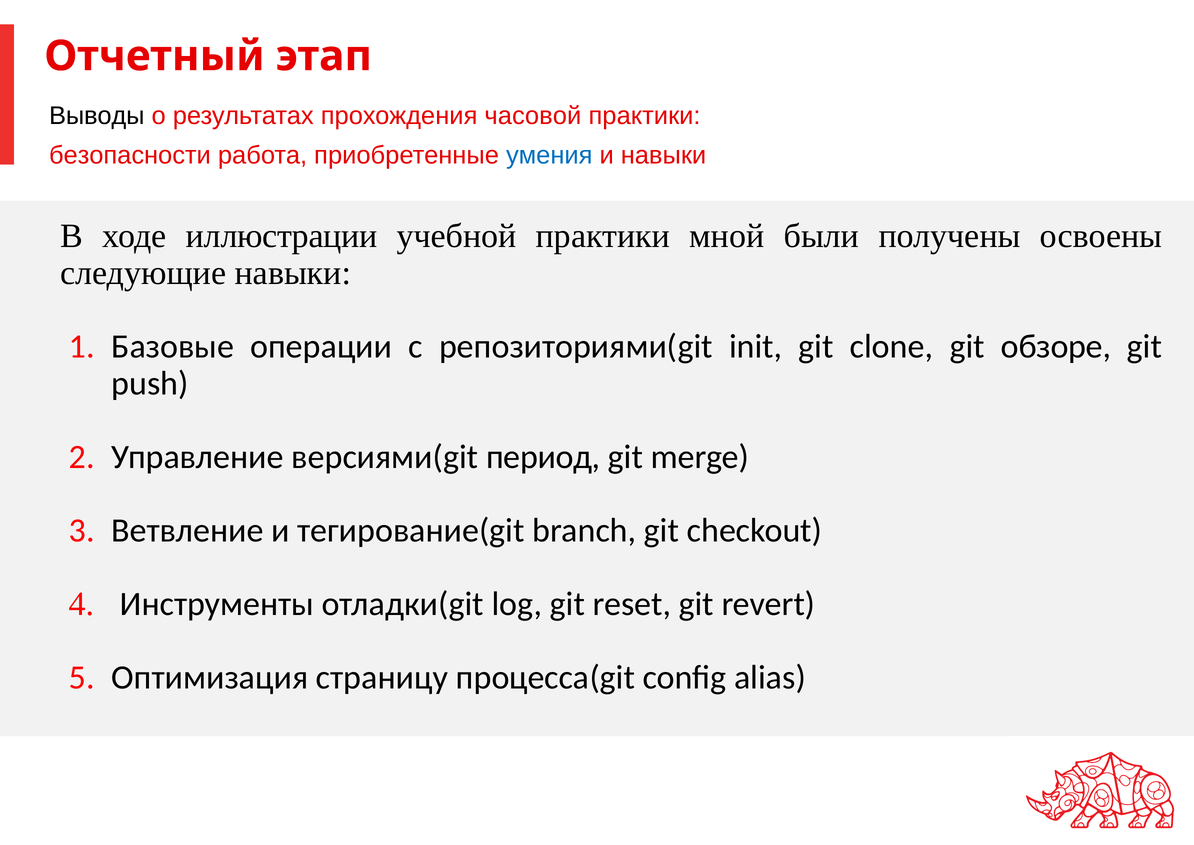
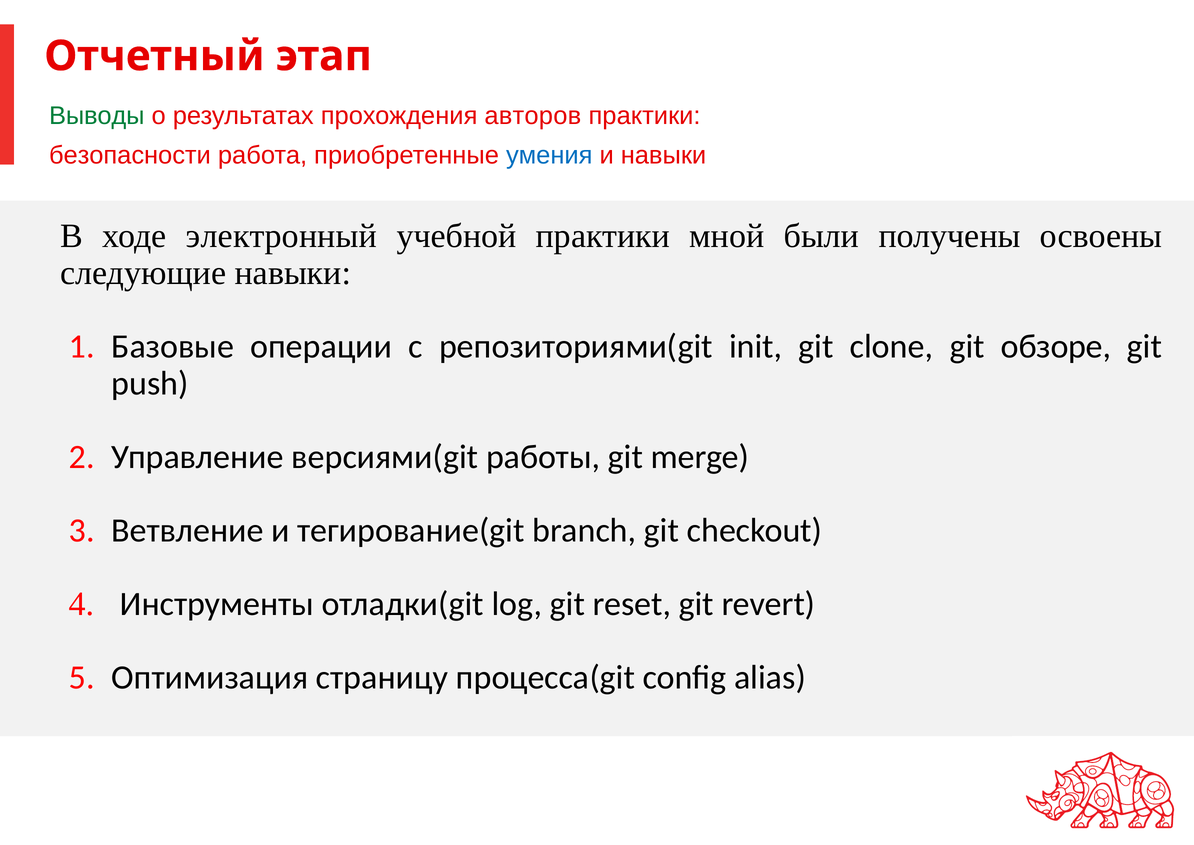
Выводы colour: black -> green (97, 116)
часовой: часовой -> авторов (533, 116)
иллюстрации: иллюстрации -> электронный (281, 236)
период: период -> работы (543, 456)
